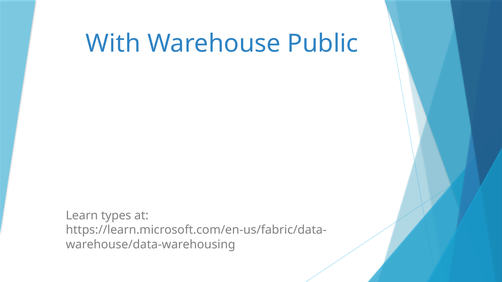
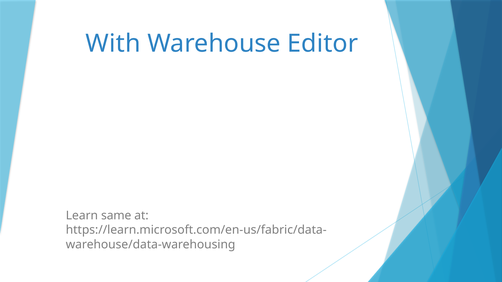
Public: Public -> Editor (323, 44)
types: types -> same (116, 216)
